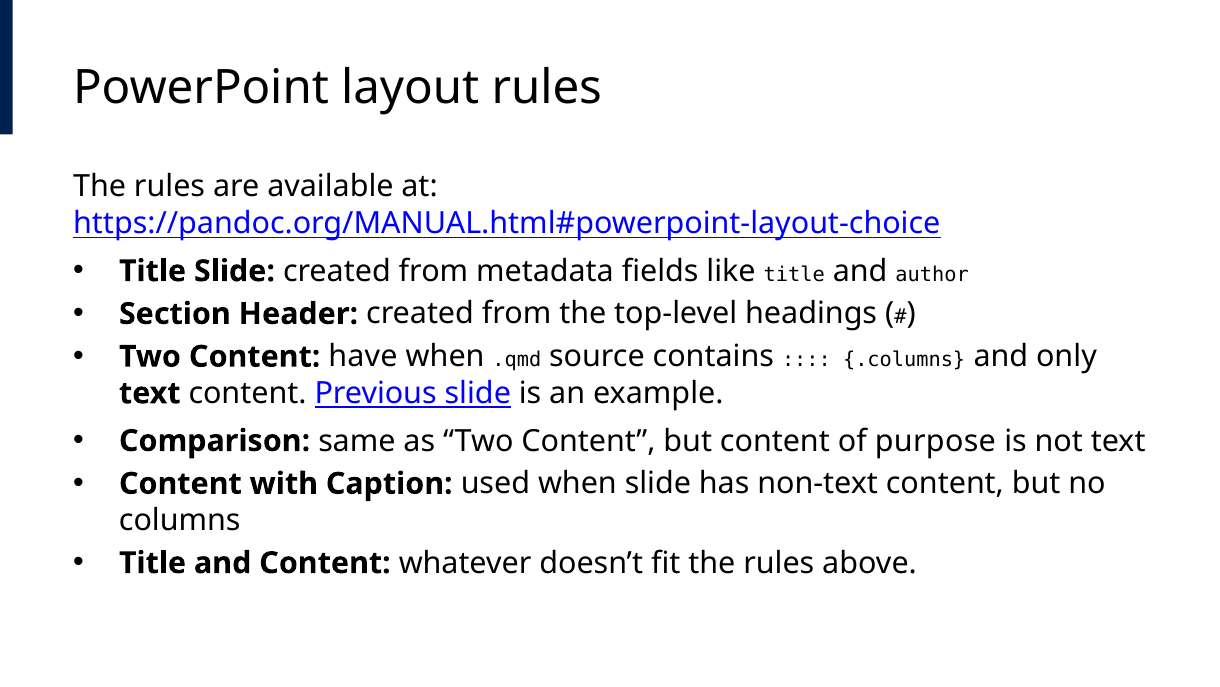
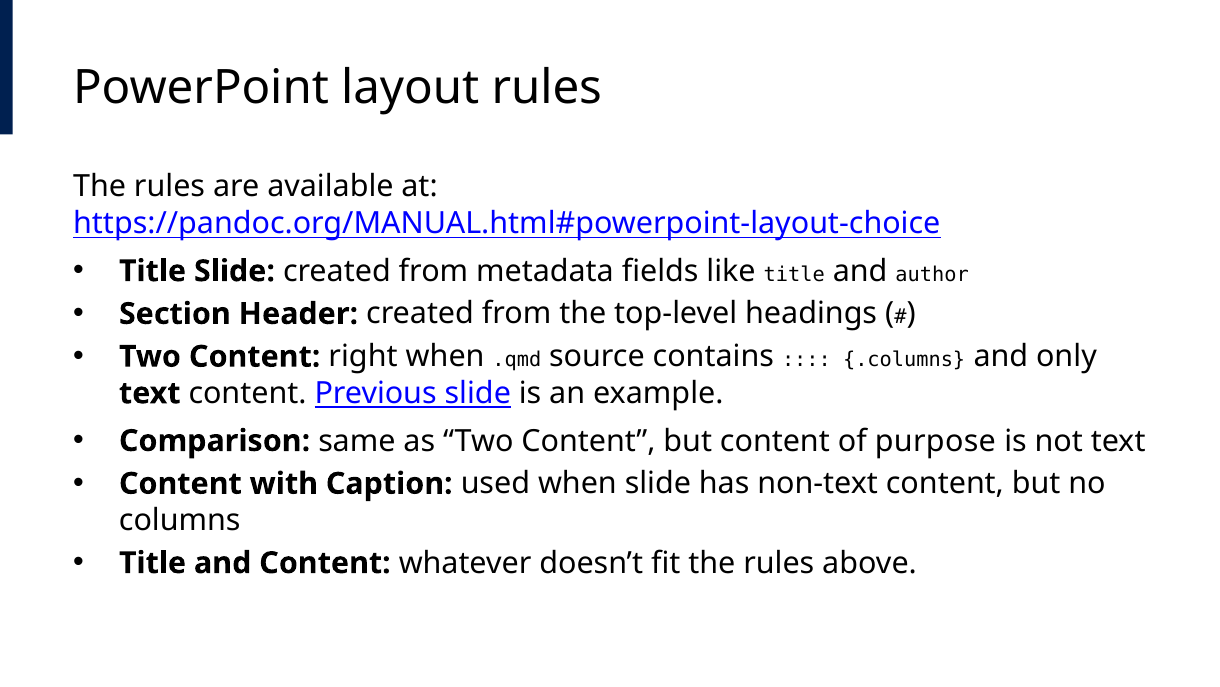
have: have -> right (363, 356)
